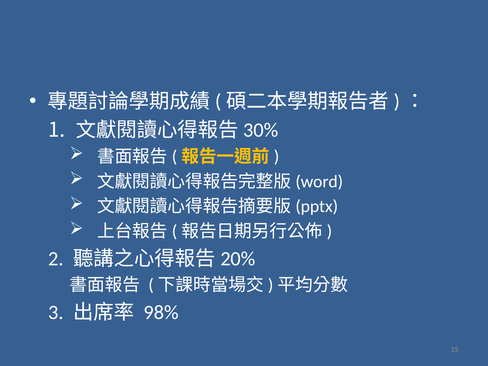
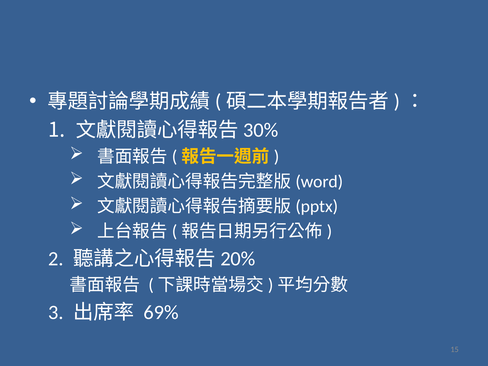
98%: 98% -> 69% (161, 312)
